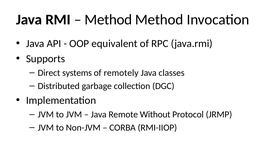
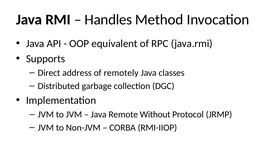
Method: Method -> Handles (108, 20)
systems: systems -> address (77, 73)
